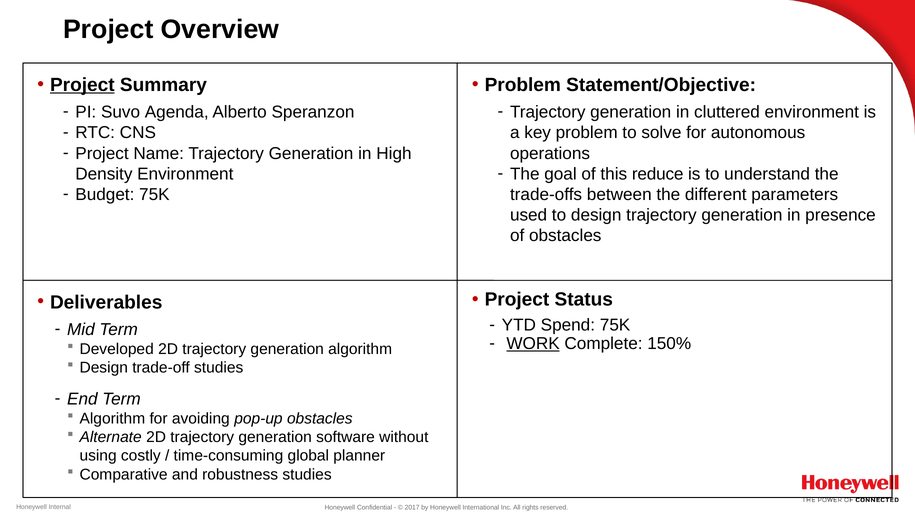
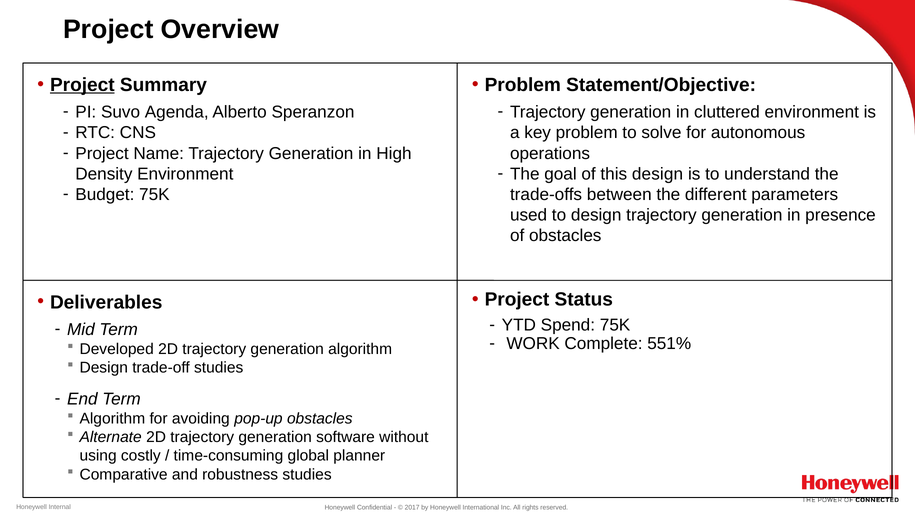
this reduce: reduce -> design (658, 174)
WORK underline: present -> none (533, 343)
150%: 150% -> 551% (669, 343)
